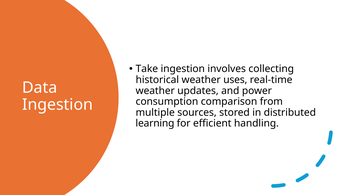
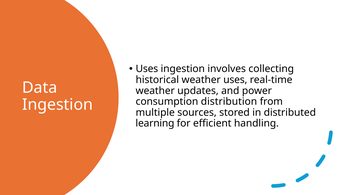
Take: Take -> Uses (147, 69)
comparison: comparison -> distribution (229, 102)
